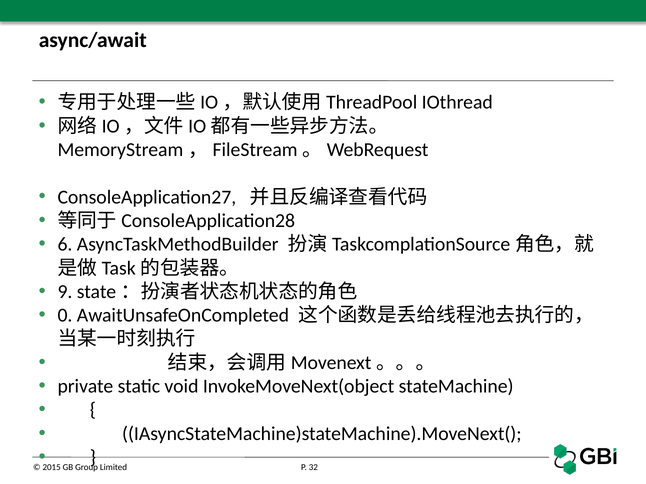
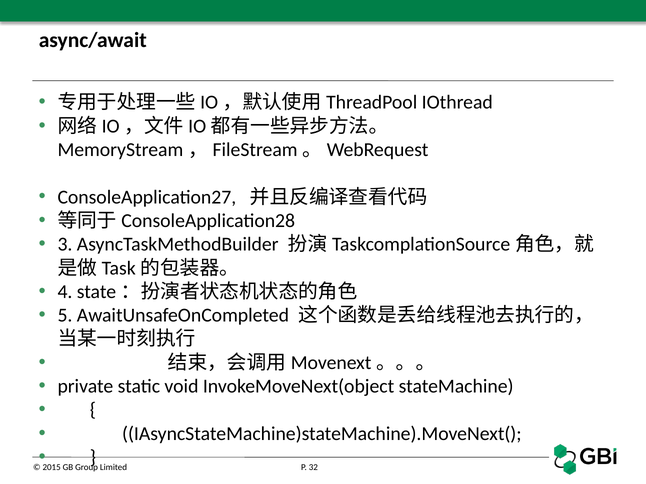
6: 6 -> 3 (65, 245)
9: 9 -> 4 (65, 292)
0: 0 -> 5 (65, 316)
